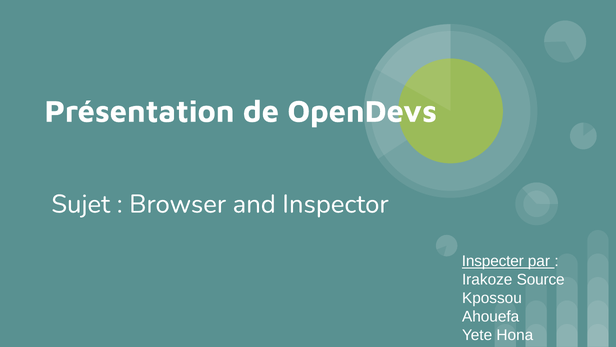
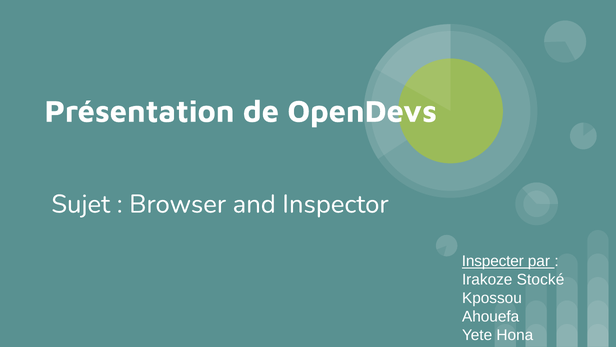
Source: Source -> Stocké (541, 279)
